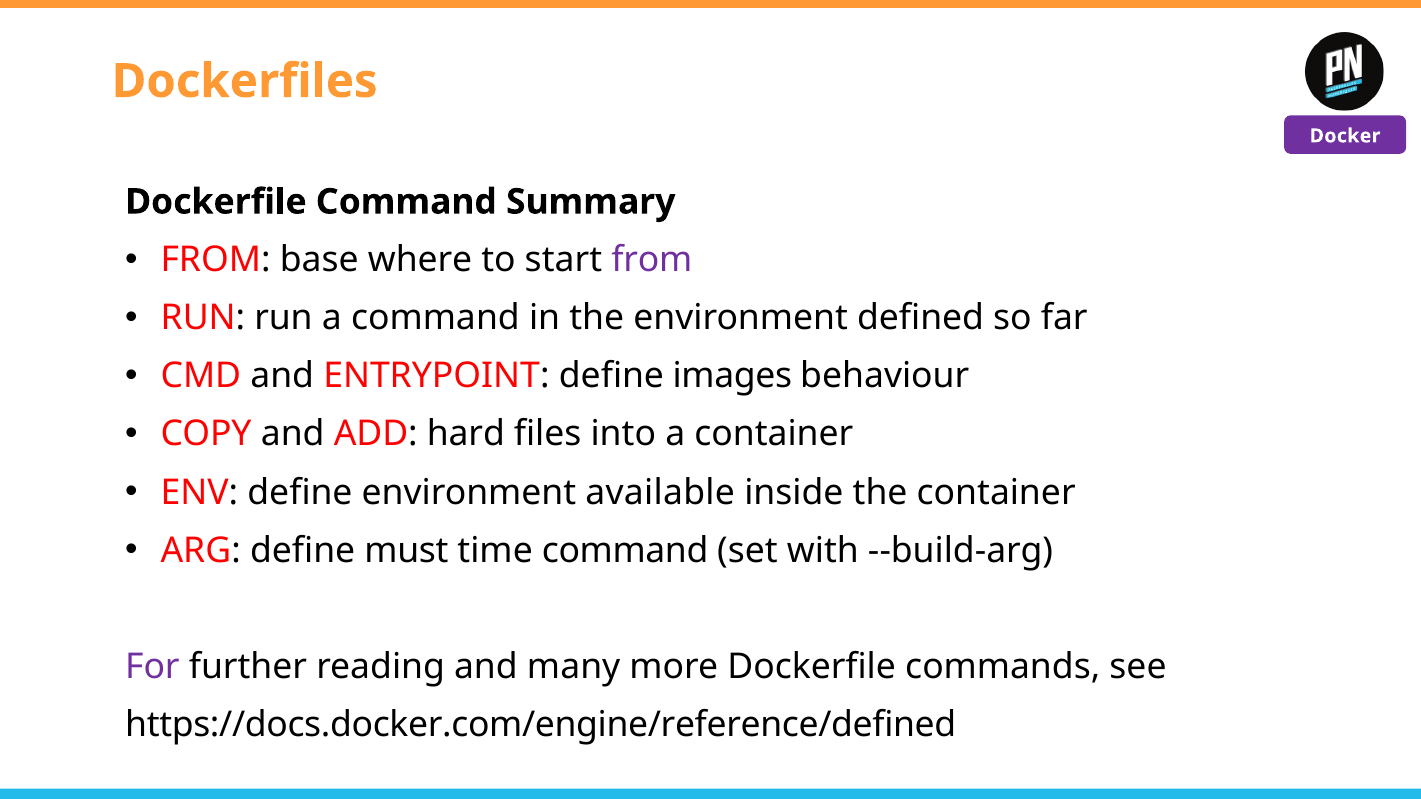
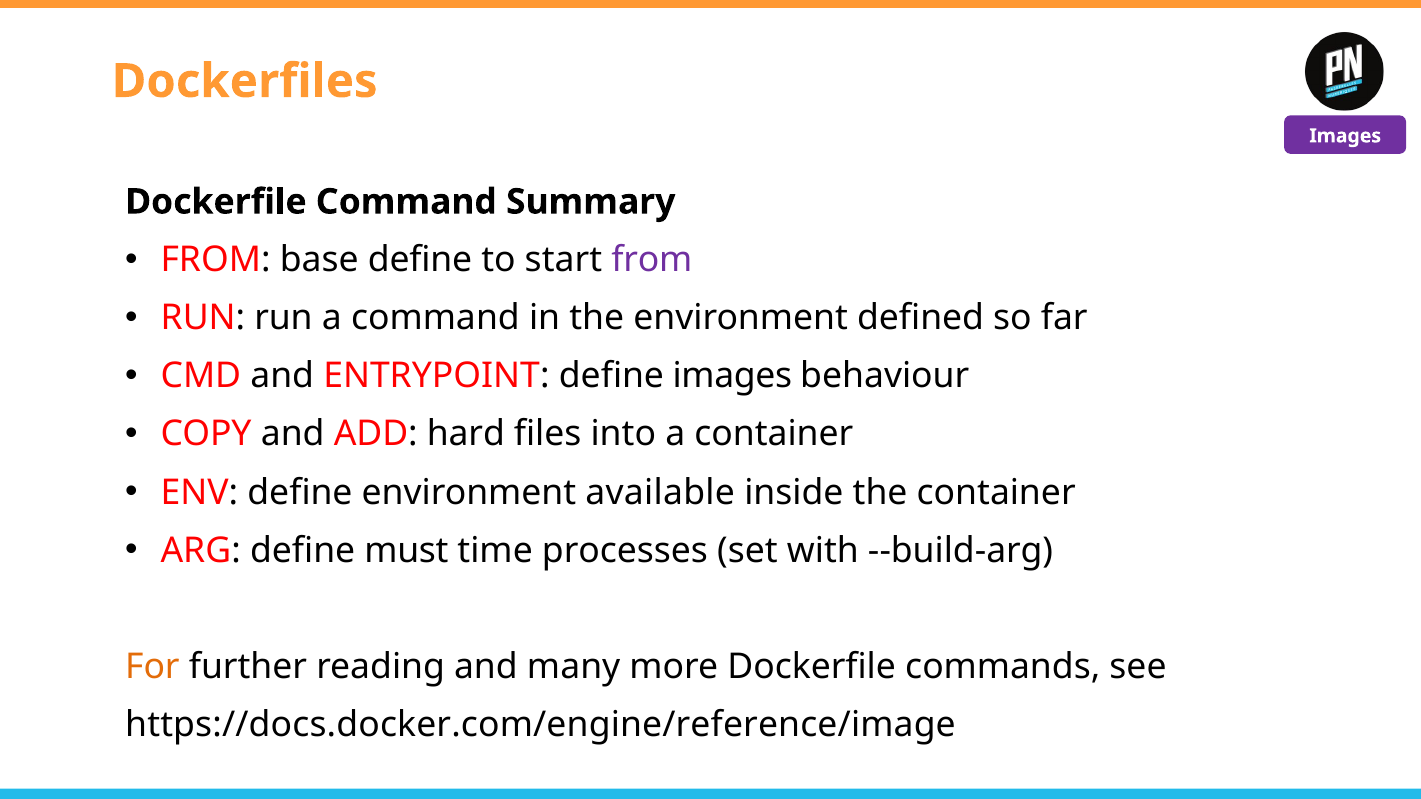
Docker: Docker -> Images (1345, 136)
base where: where -> define (420, 260)
time command: command -> processes (625, 551)
For colour: purple -> orange (152, 667)
https://docs.docker.com/engine/reference/defined: https://docs.docker.com/engine/reference/defined -> https://docs.docker.com/engine/reference/image (540, 725)
